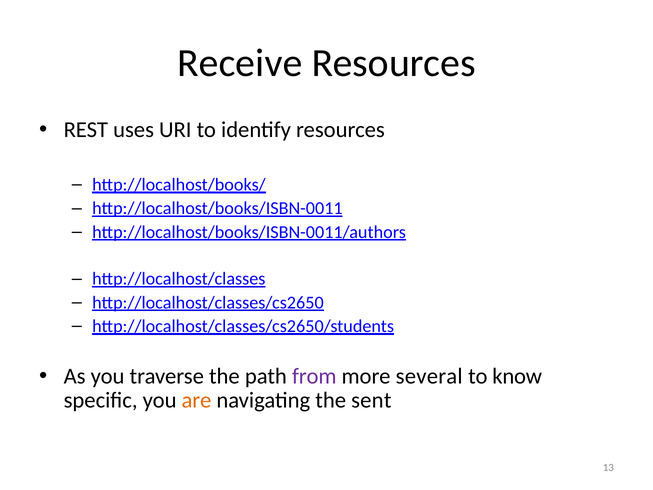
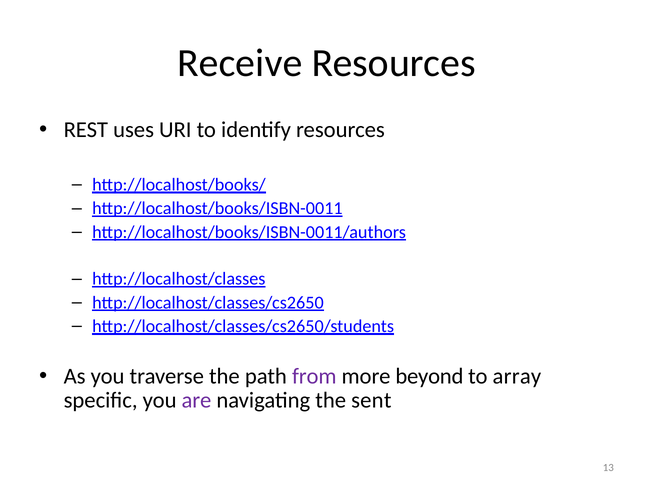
several: several -> beyond (429, 376)
know: know -> array (517, 376)
are colour: orange -> purple (196, 400)
